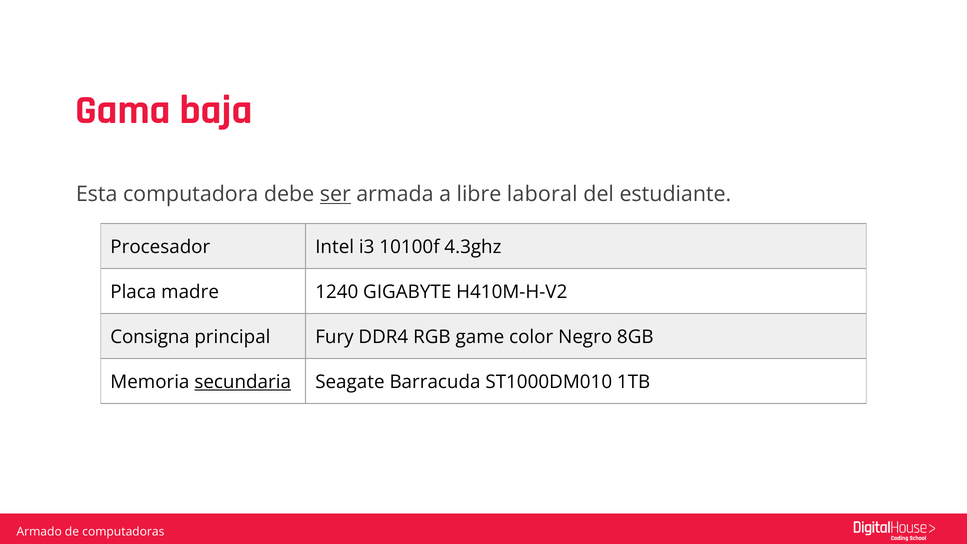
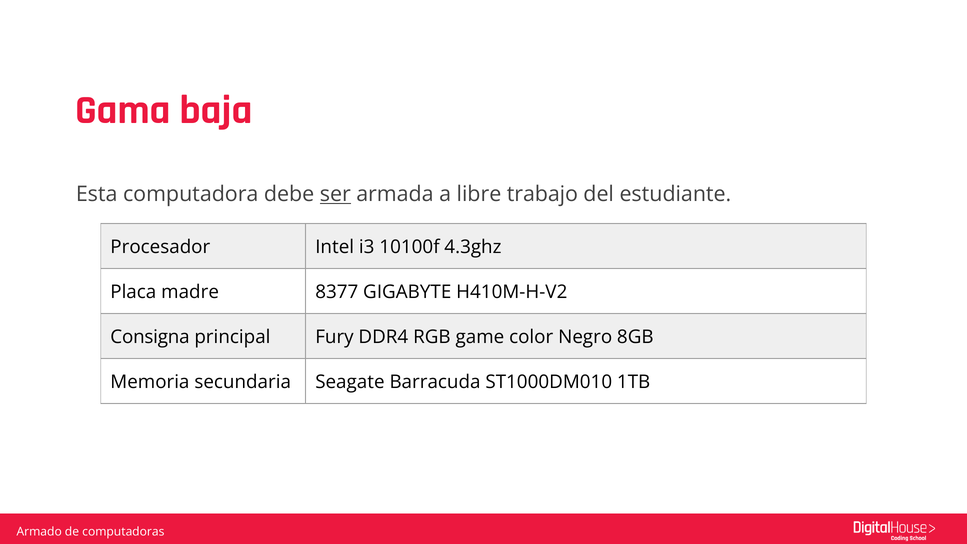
laboral: laboral -> trabajo (542, 194)
1240: 1240 -> 8377 (337, 292)
secundaria underline: present -> none (243, 382)
